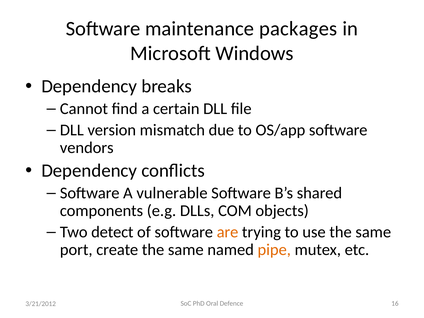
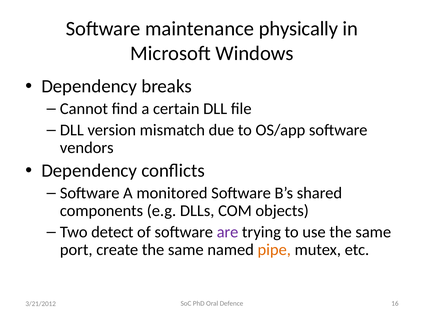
packages: packages -> physically (298, 29)
vulnerable: vulnerable -> monitored (172, 193)
are colour: orange -> purple (228, 232)
